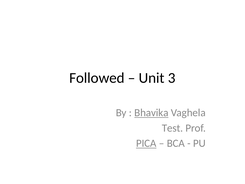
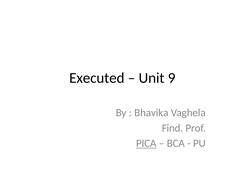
Followed: Followed -> Executed (97, 78)
3: 3 -> 9 (172, 78)
Bhavika underline: present -> none (151, 113)
Test: Test -> Find (172, 128)
